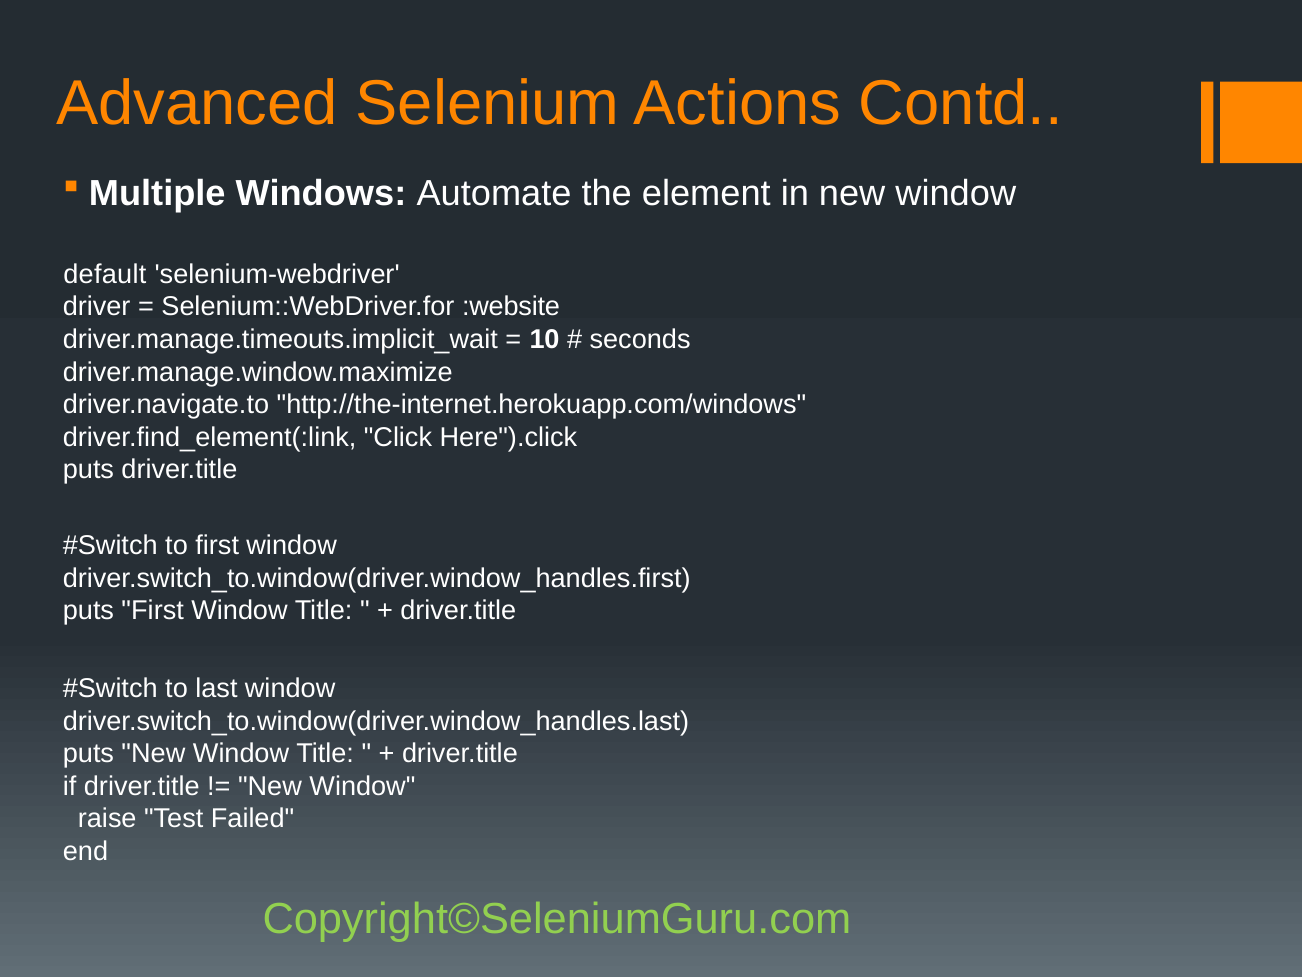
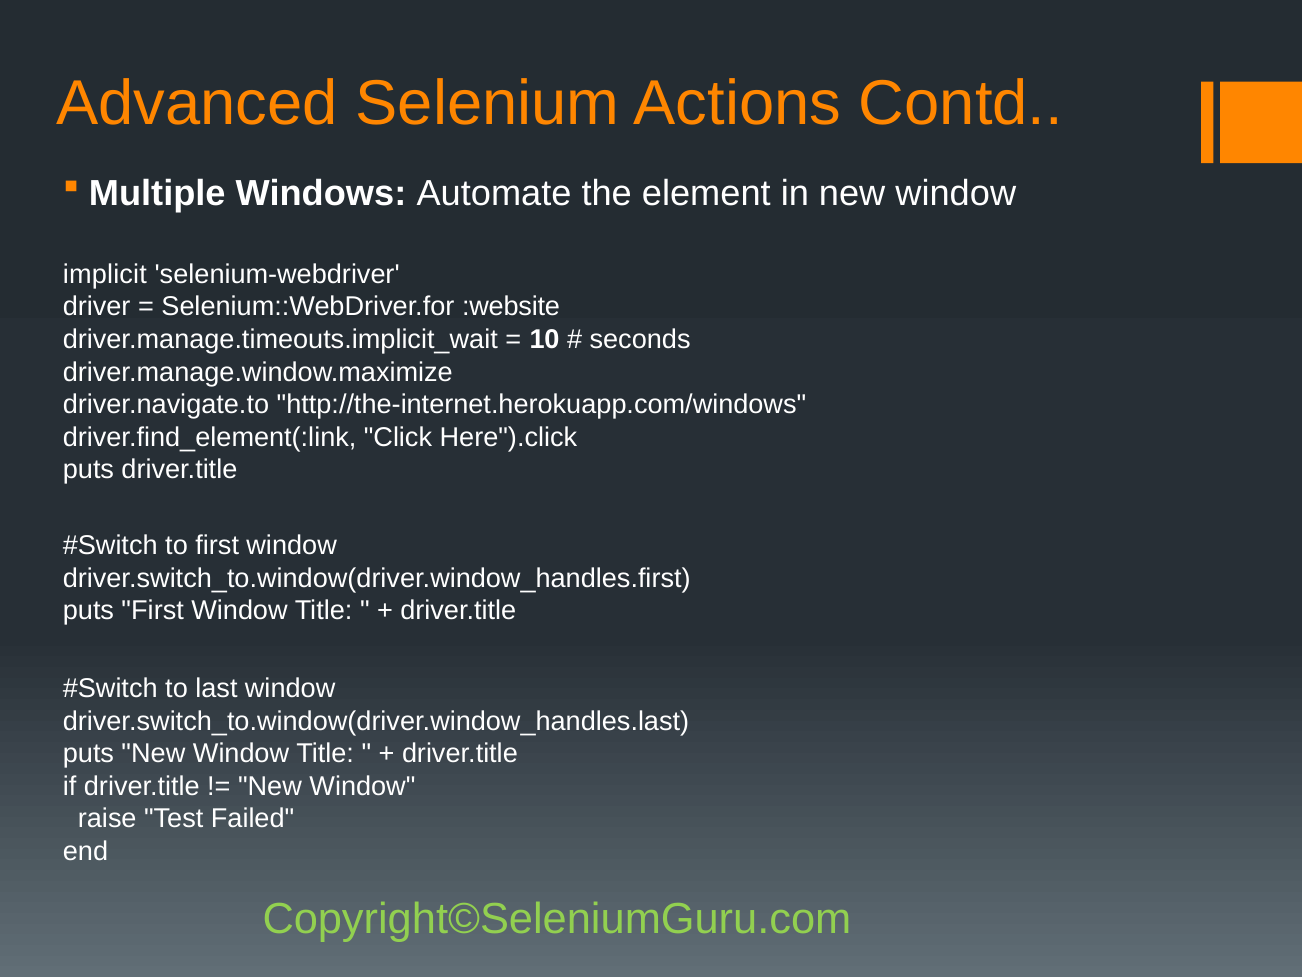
default: default -> implicit (105, 274)
